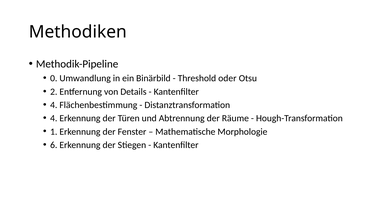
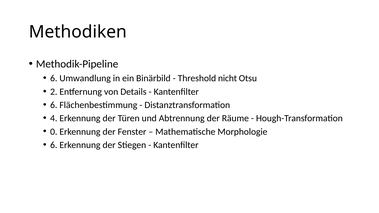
0: 0 -> 6 (54, 78)
oder: oder -> nicht (227, 78)
4: 4 -> 6 (54, 105)
1: 1 -> 0 (54, 132)
